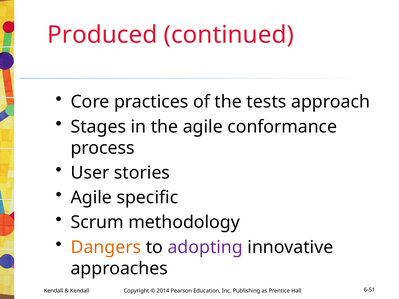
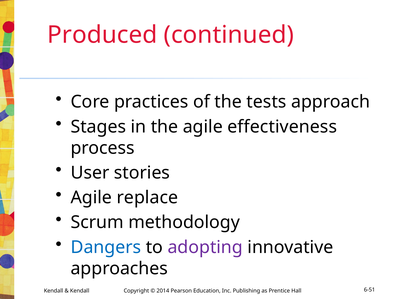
conformance: conformance -> effectiveness (282, 127)
specific: specific -> replace (147, 198)
Dangers colour: orange -> blue (106, 247)
